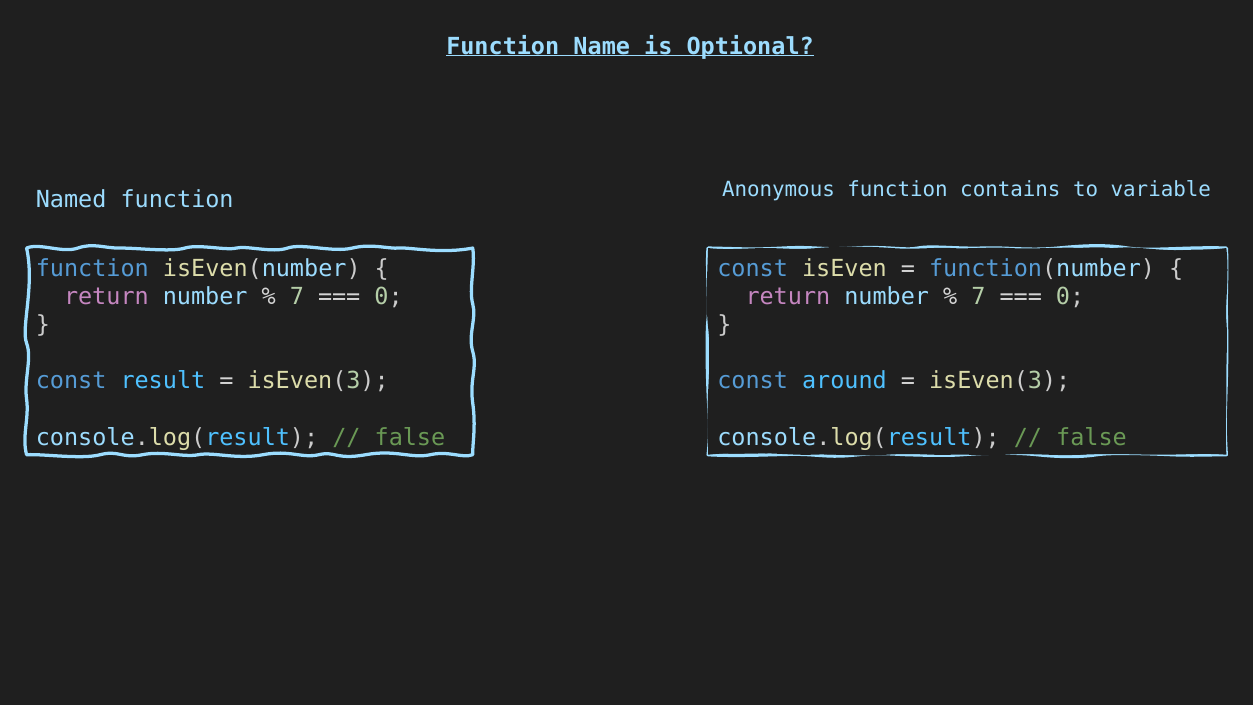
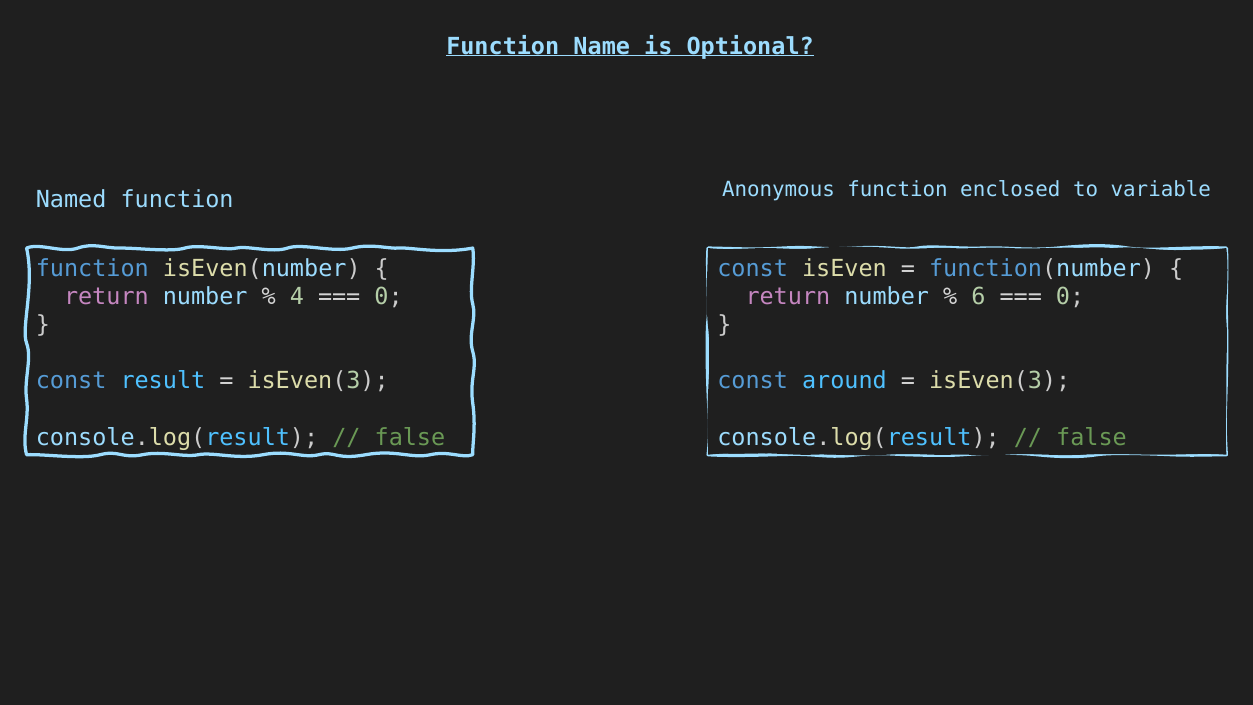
contains: contains -> enclosed (1010, 190)
7: 7 -> 4 (297, 297)
7: 7 -> 6 (978, 297)
